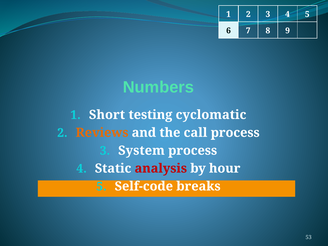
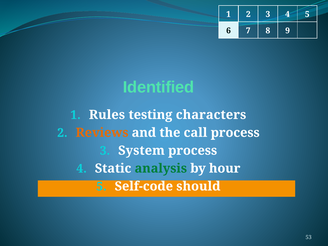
Numbers: Numbers -> Identified (158, 87)
Short: Short -> Rules (107, 115)
cyclomatic: cyclomatic -> characters (211, 115)
analysis colour: red -> green (161, 168)
breaks: breaks -> should (198, 186)
